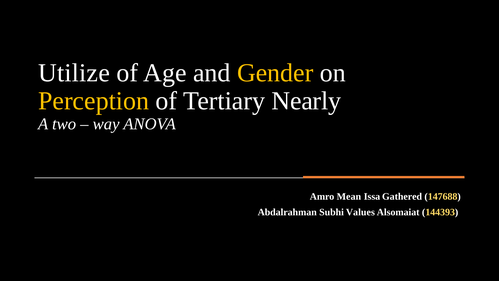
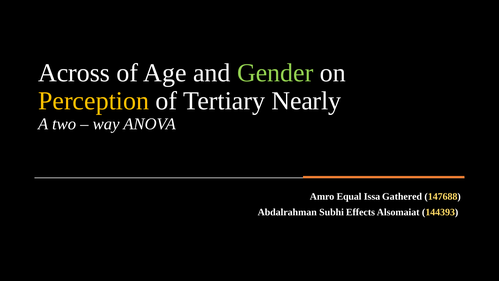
Utilize: Utilize -> Across (74, 73)
Gender colour: yellow -> light green (275, 73)
Mean: Mean -> Equal (349, 196)
Values: Values -> Effects (360, 212)
